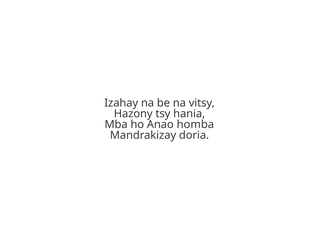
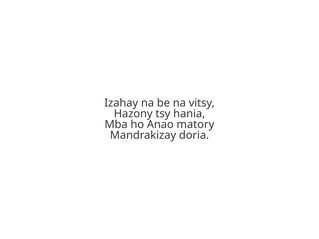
homba: homba -> matory (195, 125)
